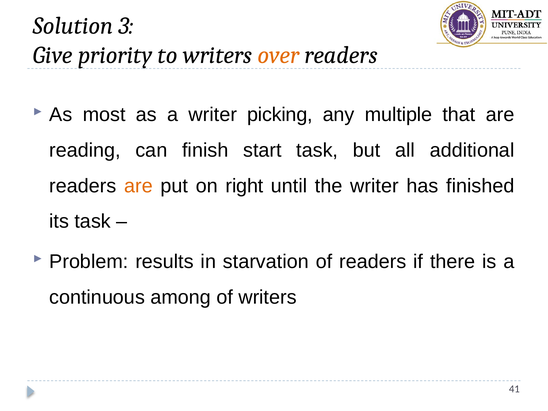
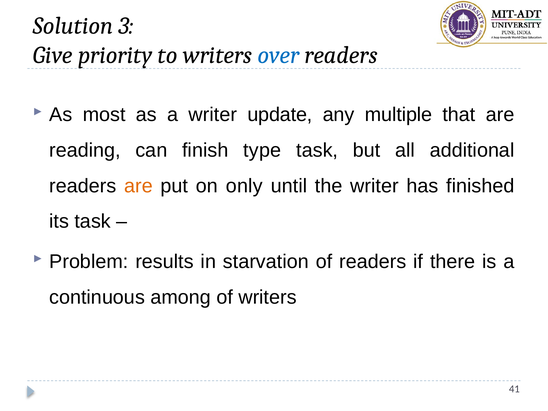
over colour: orange -> blue (278, 55)
picking: picking -> update (280, 115)
start: start -> type (262, 150)
right: right -> only (244, 186)
